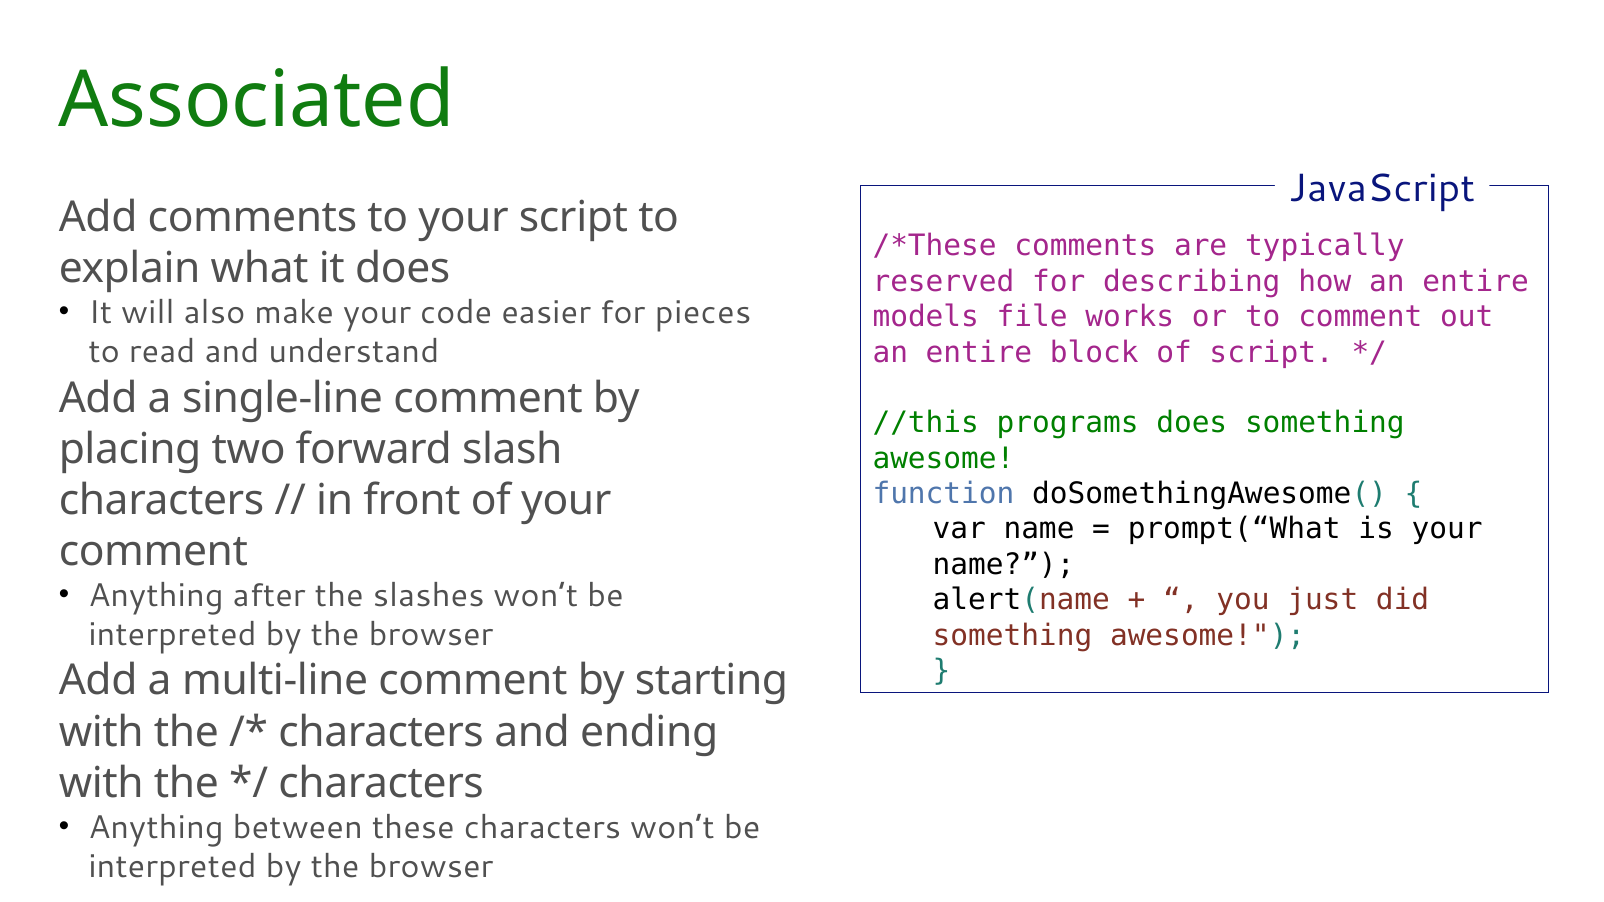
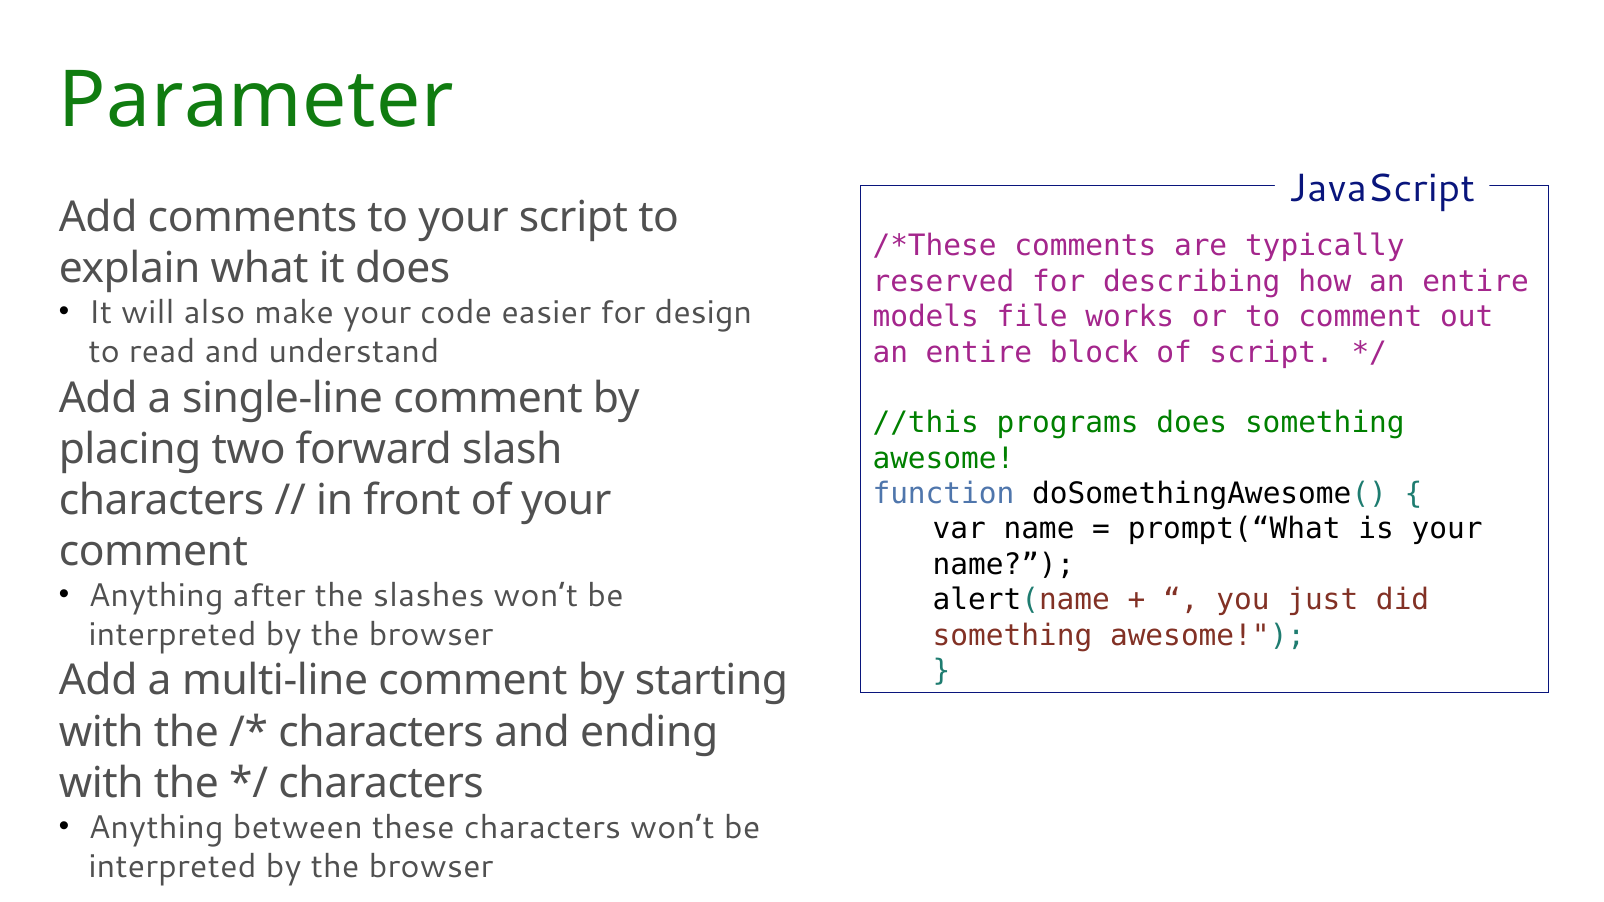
Associated: Associated -> Parameter (256, 101)
pieces: pieces -> design (703, 313)
